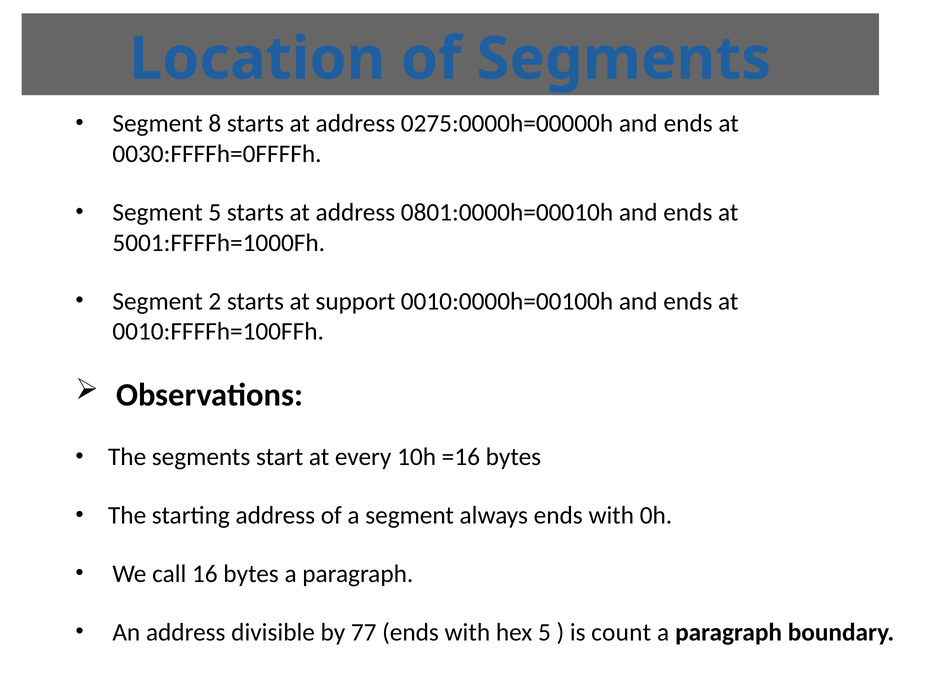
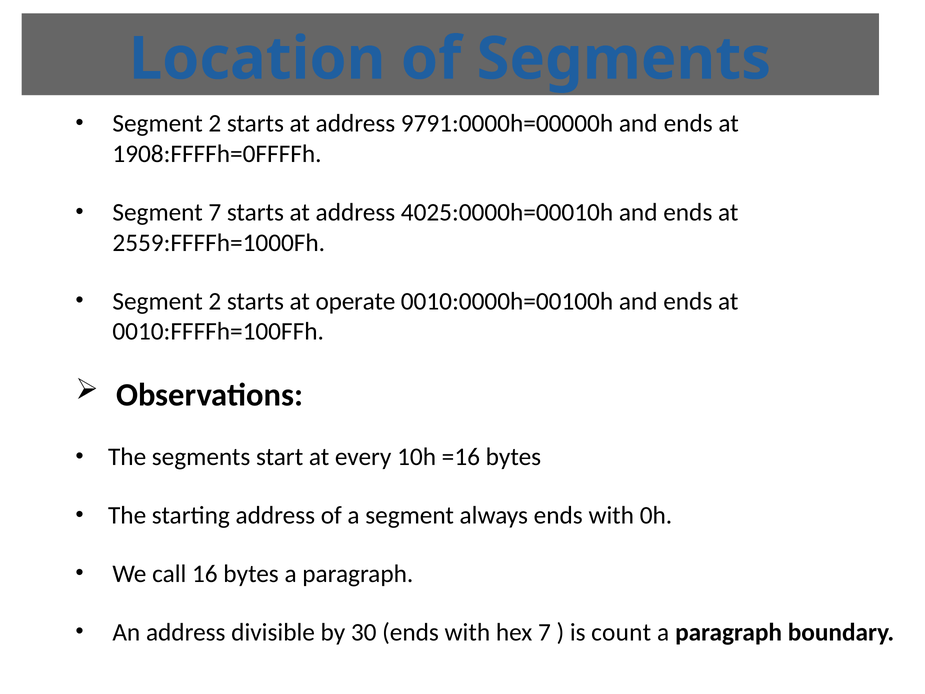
8: 8 -> 2 (215, 124)
0275:0000h=00000h: 0275:0000h=00000h -> 9791:0000h=00000h (507, 124)
0030:FFFFh=0FFFFh: 0030:FFFFh=0FFFFh -> 1908:FFFFh=0FFFFh (217, 154)
Segment 5: 5 -> 7 (215, 212)
0801:0000h=00010h: 0801:0000h=00010h -> 4025:0000h=00010h (507, 212)
5001:FFFFh=1000Fh: 5001:FFFFh=1000Fh -> 2559:FFFFh=1000Fh (219, 243)
support: support -> operate (356, 301)
77: 77 -> 30 (364, 632)
hex 5: 5 -> 7 (544, 632)
